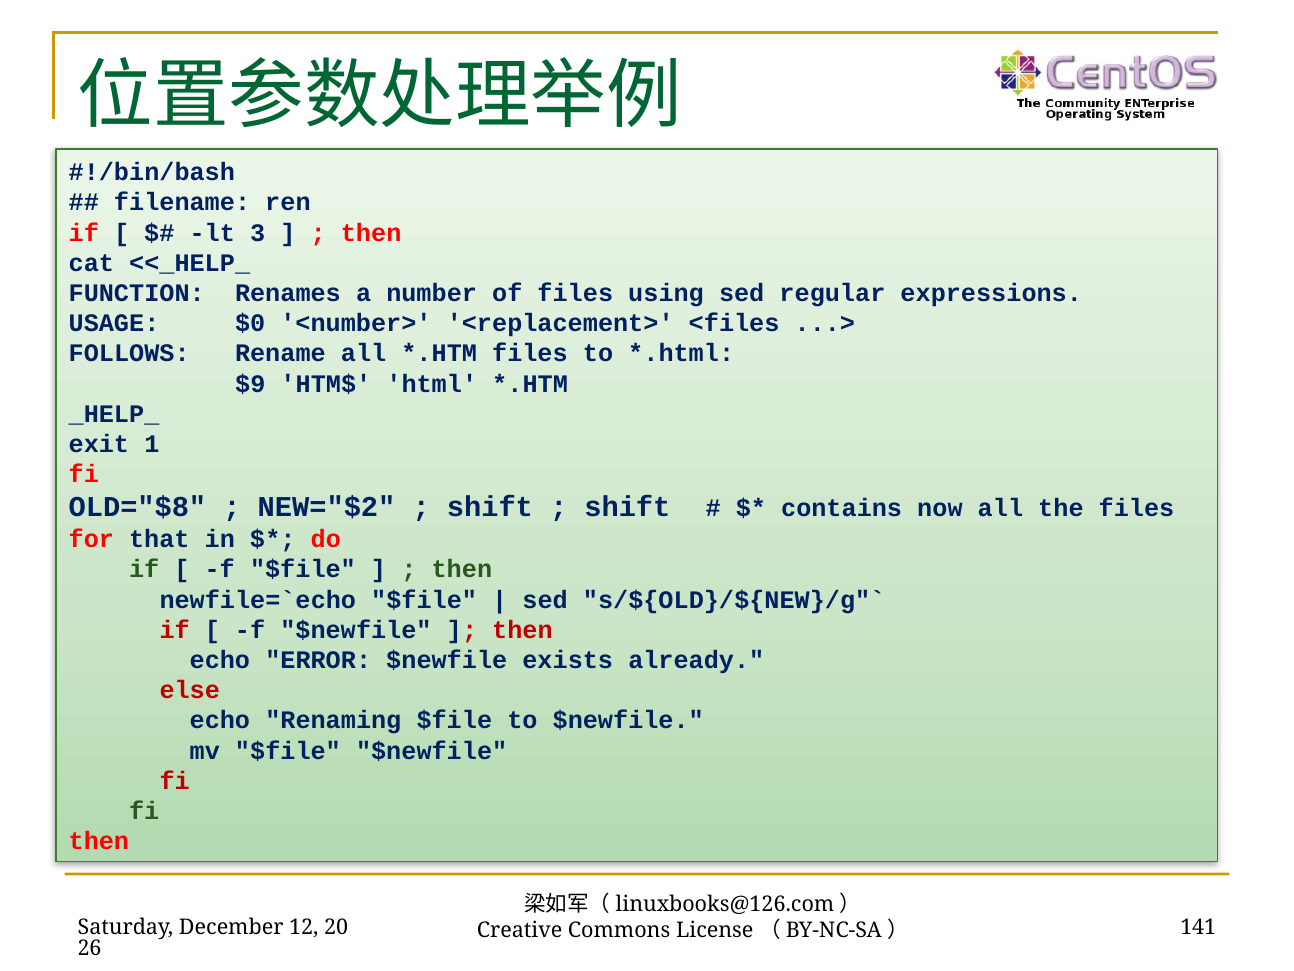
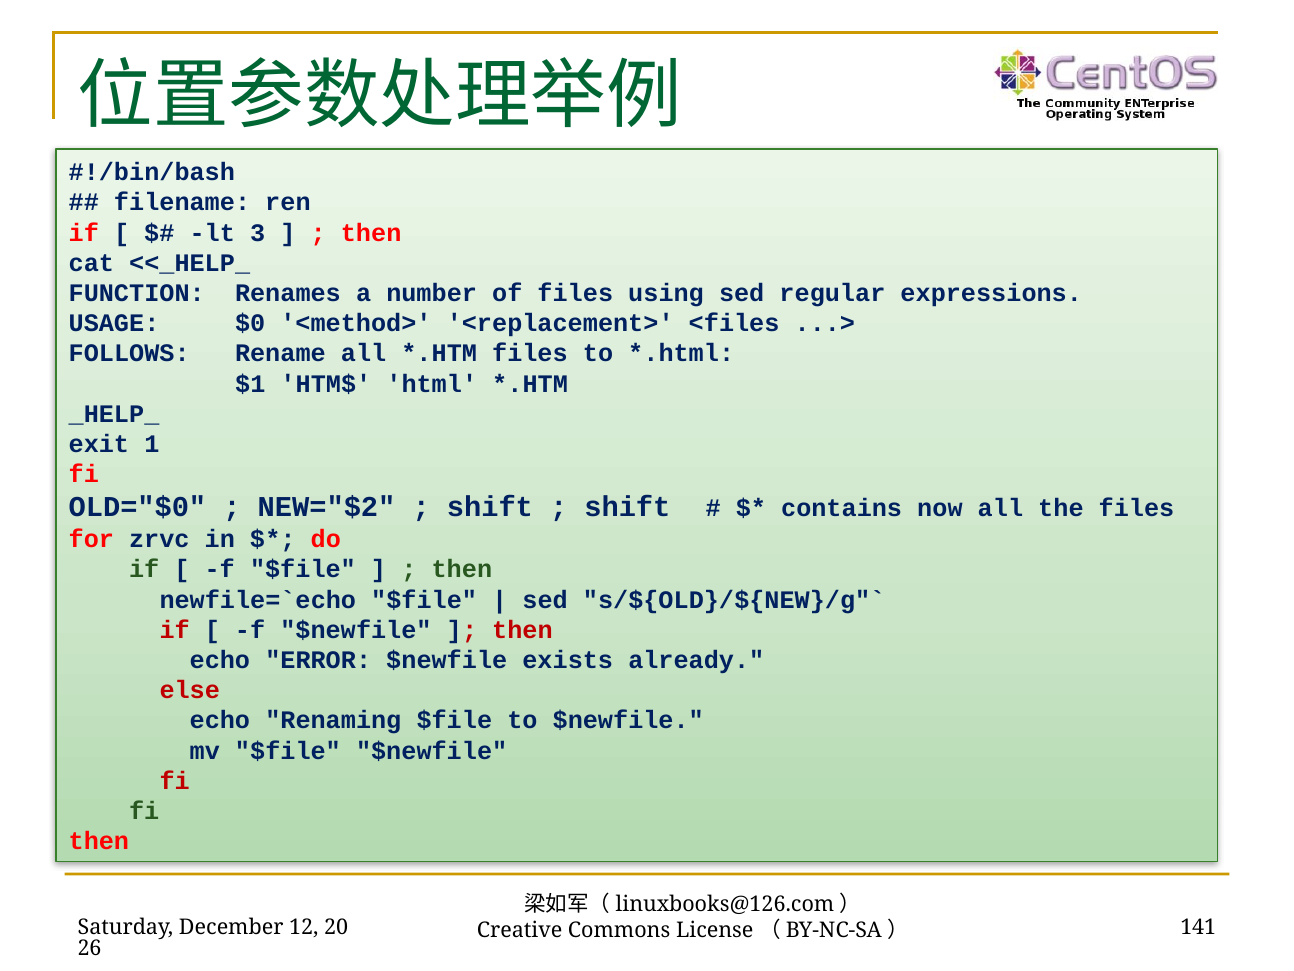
<number>: <number> -> <method> (356, 323)
$9: $9 -> $1 (250, 384)
OLD="$8: OLD="$8 -> OLD="$0 (137, 507)
that: that -> zrvc (159, 539)
